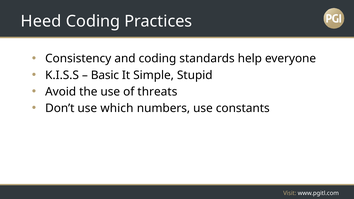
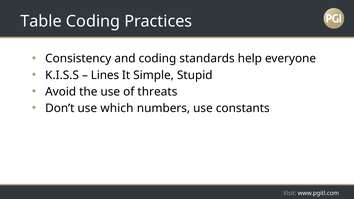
Heed: Heed -> Table (41, 21)
Basic: Basic -> Lines (105, 75)
